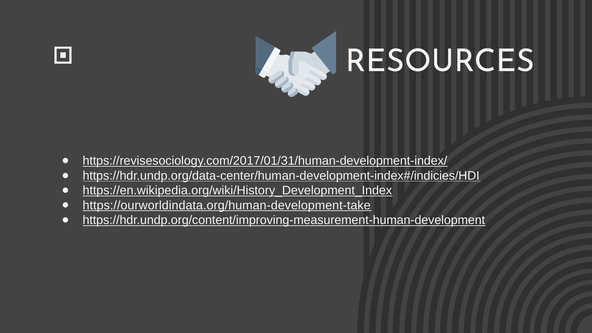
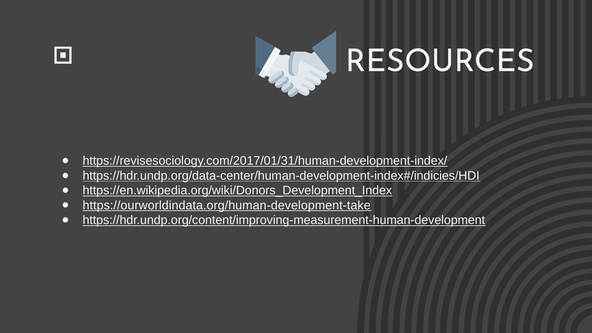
https://en.wikipedia.org/wiki/History_Development_Index: https://en.wikipedia.org/wiki/History_Development_Index -> https://en.wikipedia.org/wiki/Donors_Development_Index (237, 190)
